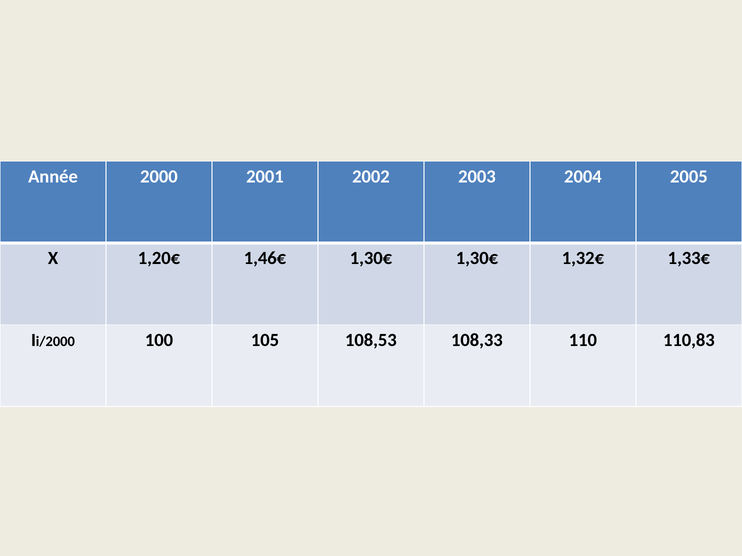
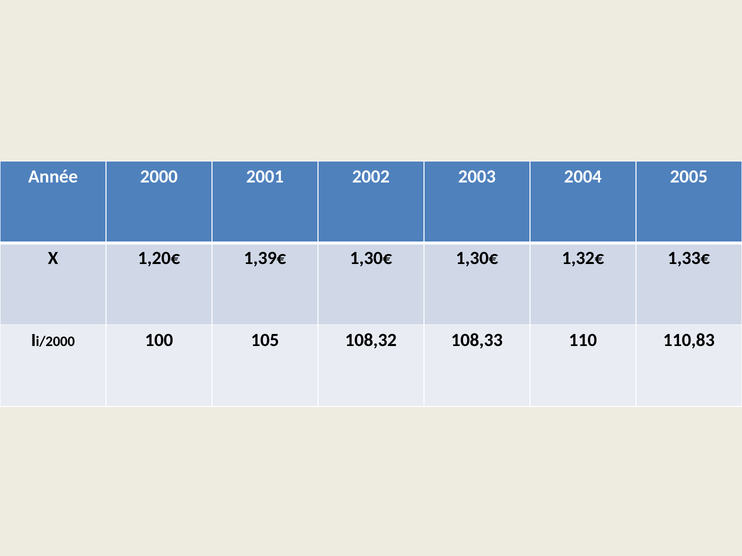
1,46€: 1,46€ -> 1,39€ (265, 258)
108,53: 108,53 -> 108,32 (371, 340)
